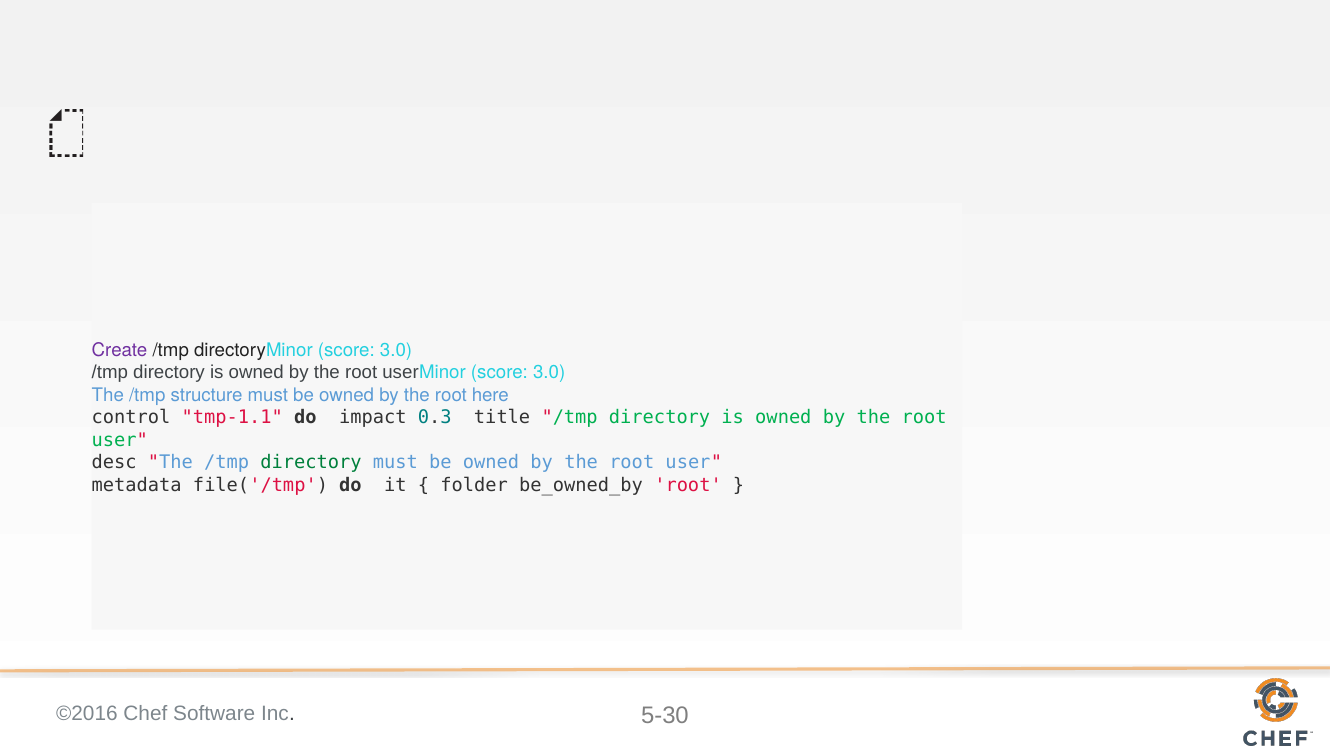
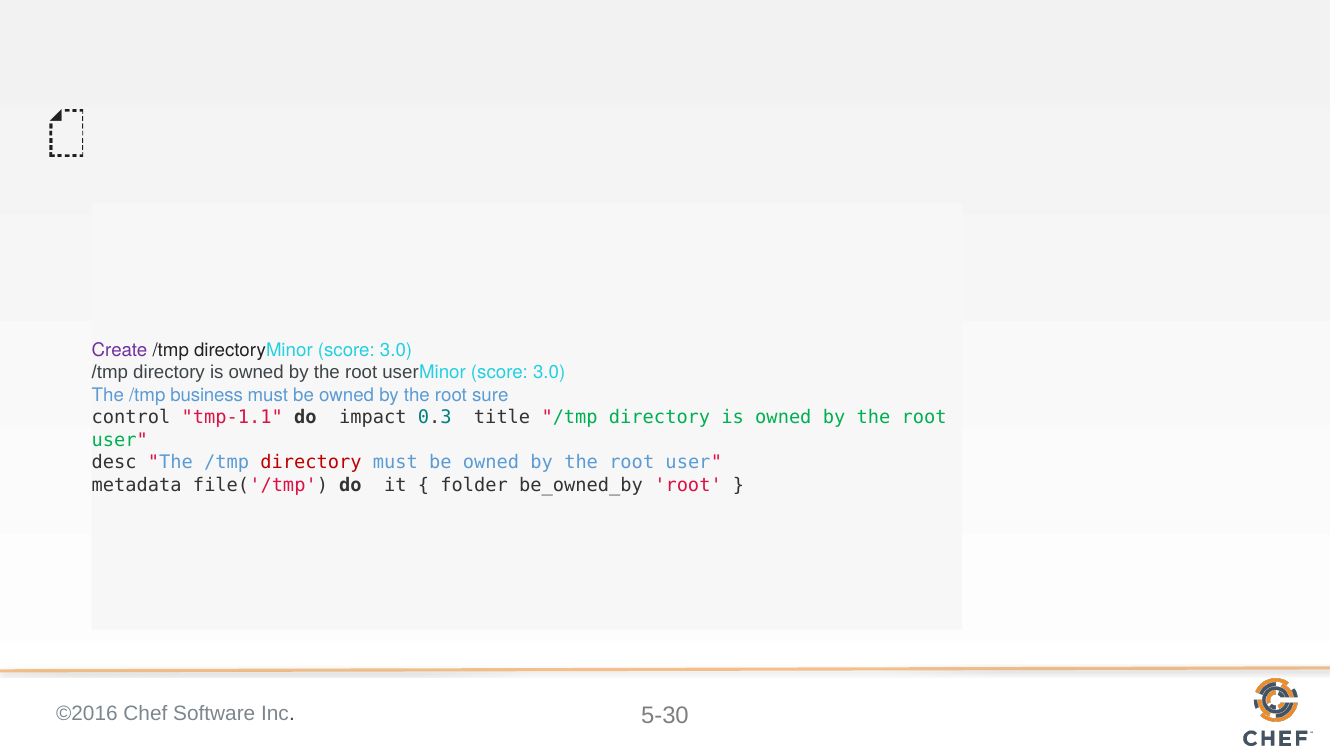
structure: structure -> business (207, 395)
here: here -> sure (490, 395)
directory colour: green -> red (311, 463)
